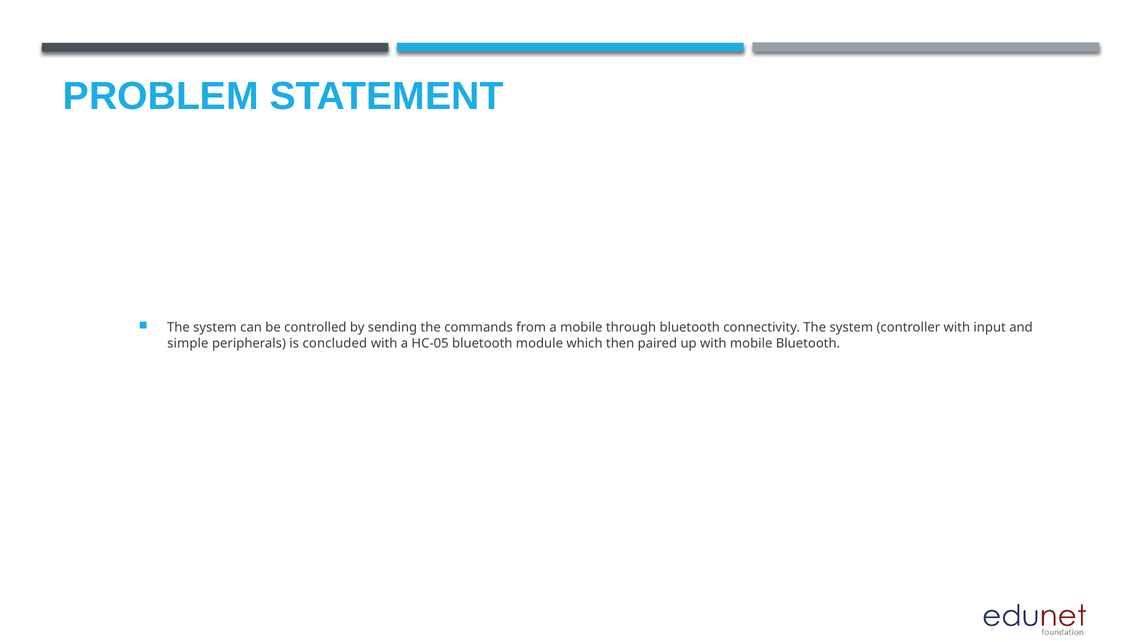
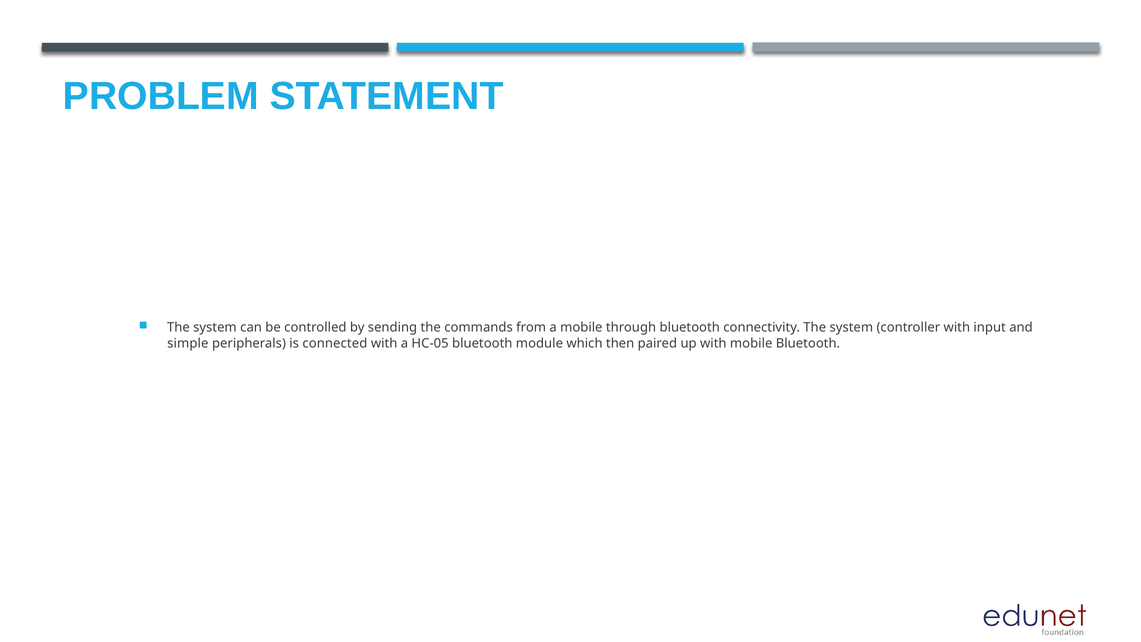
concluded: concluded -> connected (335, 343)
